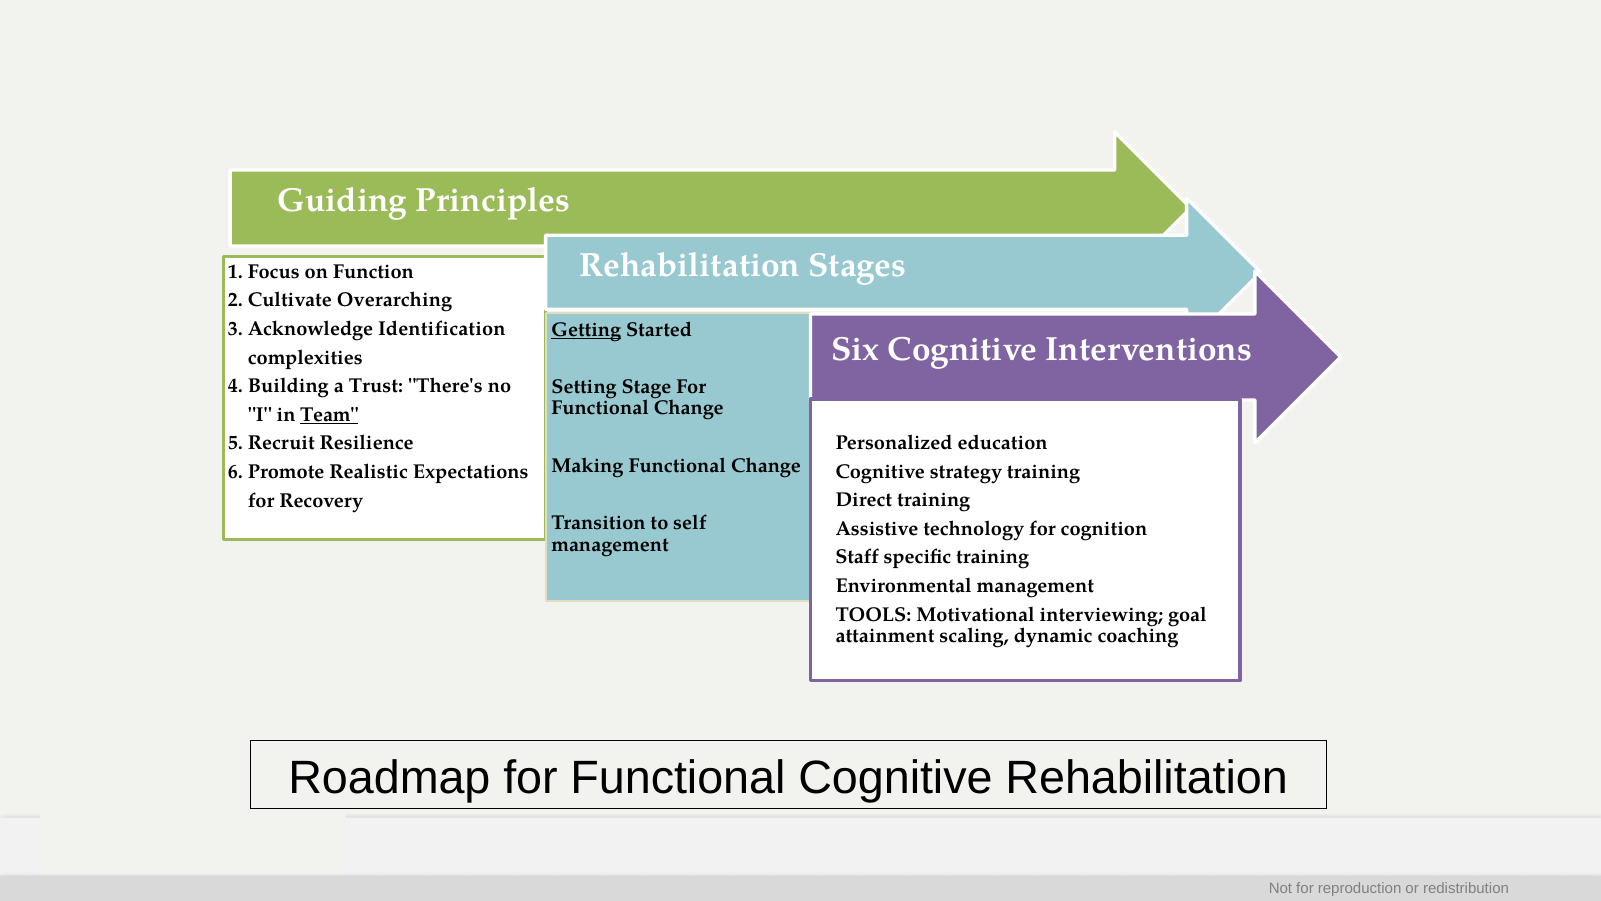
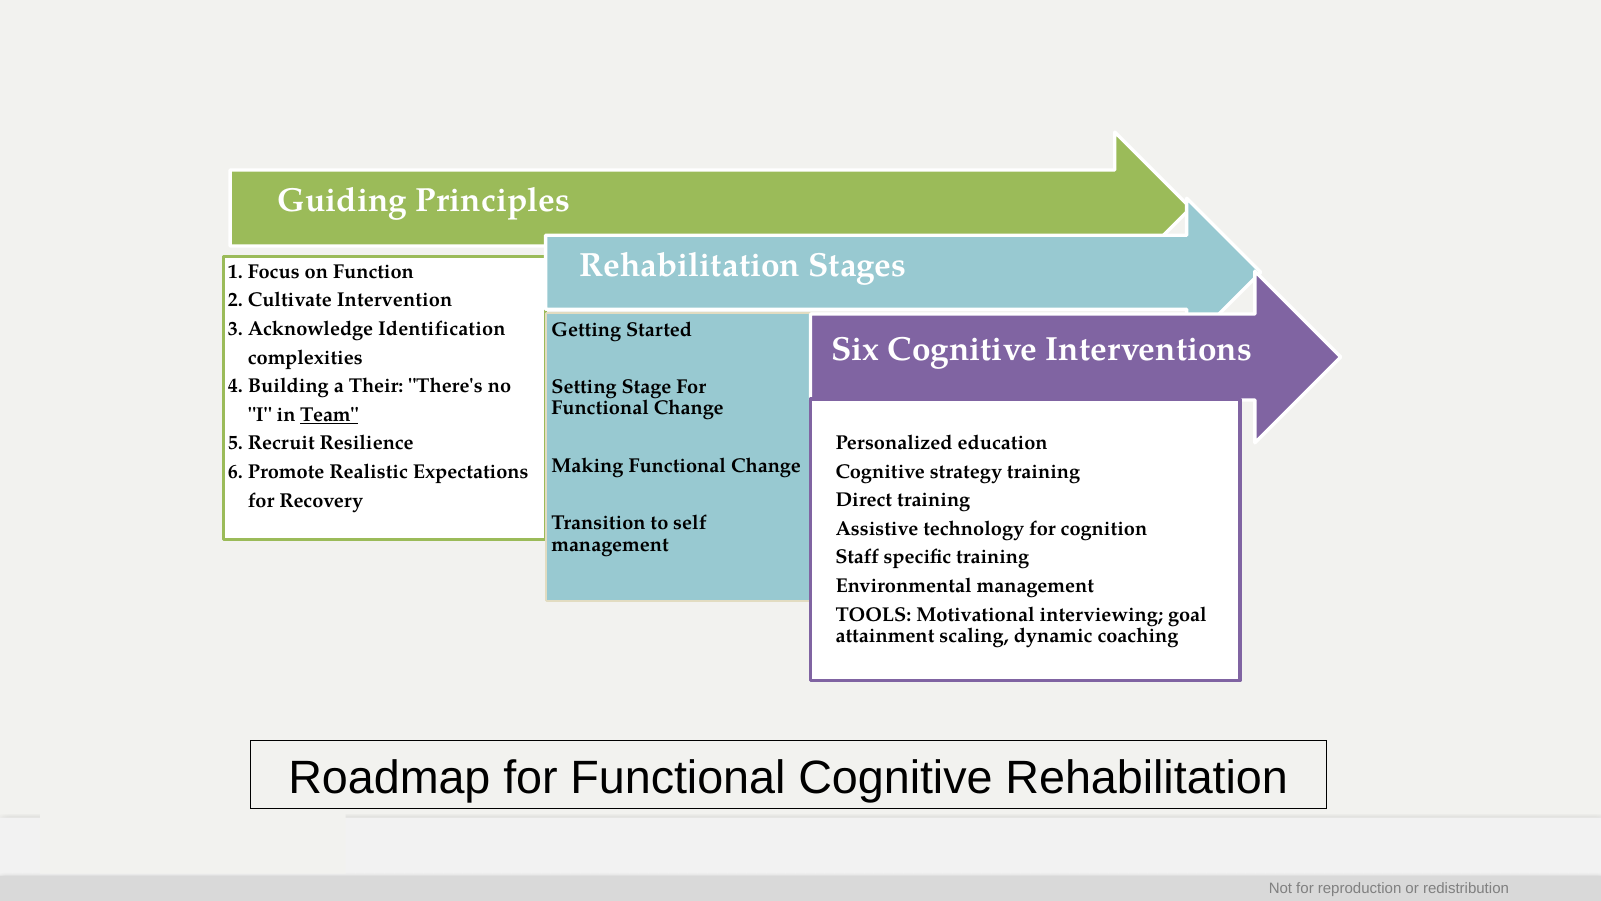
Overarching: Overarching -> Intervention (395, 300)
Getting underline: present -> none (586, 329)
Trust: Trust -> Their (376, 386)
